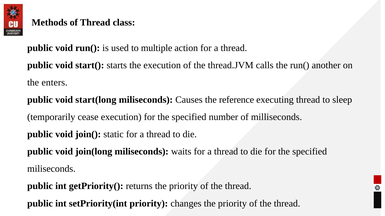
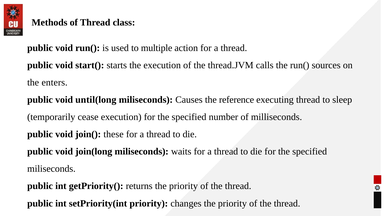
another: another -> sources (326, 65)
start(long: start(long -> until(long (96, 100)
static: static -> these (114, 135)
